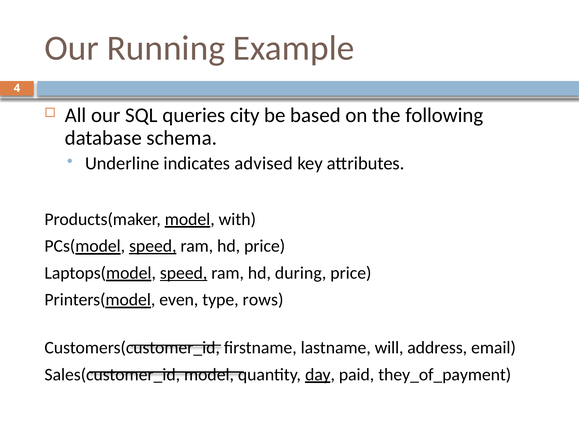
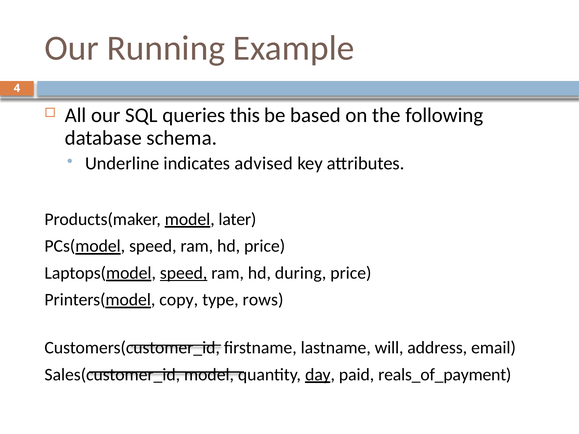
city: city -> this (245, 115)
with: with -> later (237, 219)
speed underline: present -> none (153, 246)
even: even -> copy (179, 300)
they_of_payment: they_of_payment -> reals_of_payment (445, 375)
